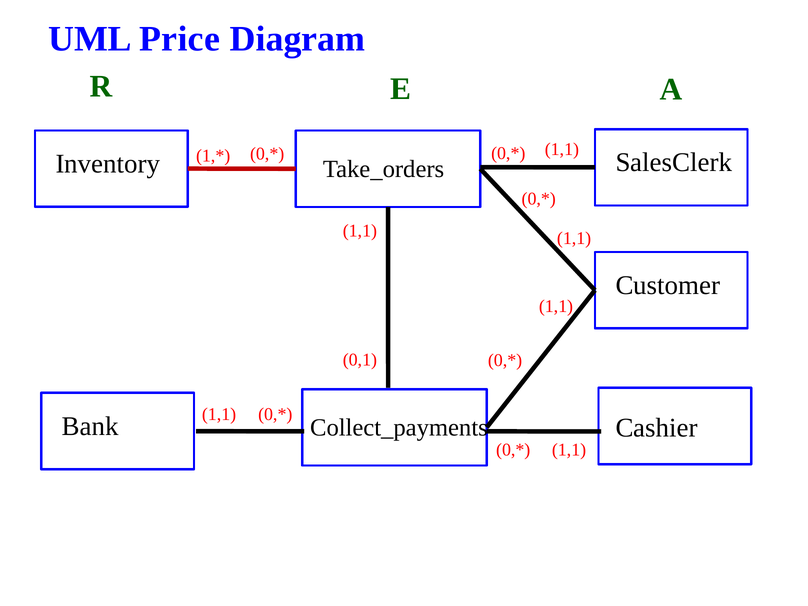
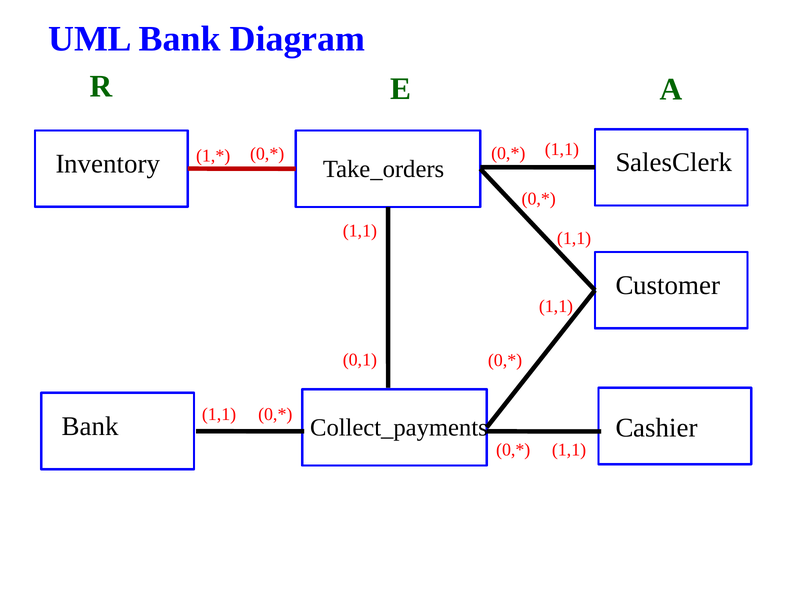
UML Price: Price -> Bank (180, 39)
